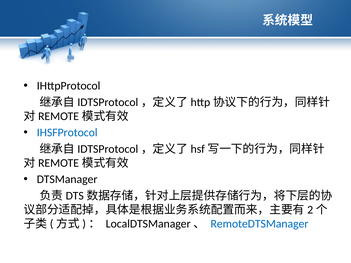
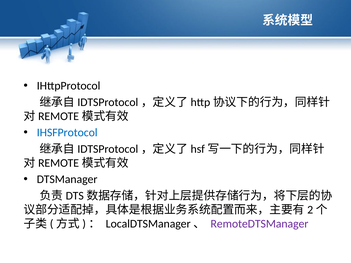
RemoteDTSManager colour: blue -> purple (259, 224)
